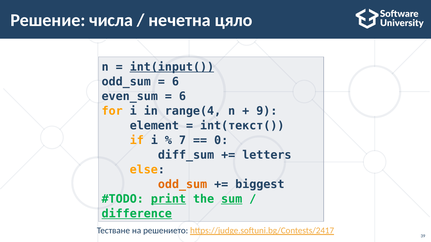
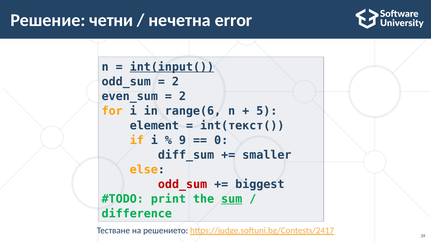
числа: числа -> четни (111, 20)
цяло: цяло -> error (234, 20)
6: 6 -> 2 (175, 82)
6: 6 -> 2 (182, 96)
range(4: range(4 -> range(6 (193, 111)
9: 9 -> 5 (267, 111)
7: 7 -> 9 (182, 141)
letters: letters -> smaller (267, 155)
odd_sum colour: orange -> red (183, 185)
print underline: present -> none (168, 199)
difference underline: present -> none (137, 214)
